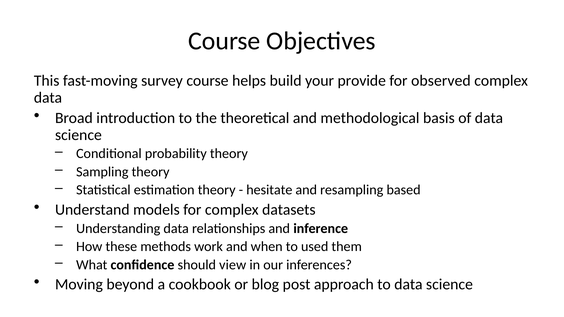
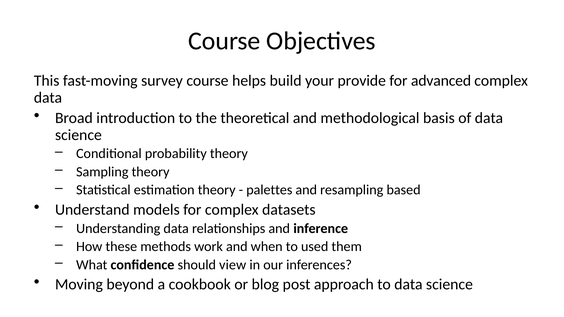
observed: observed -> advanced (441, 81)
hesitate: hesitate -> palettes (269, 190)
